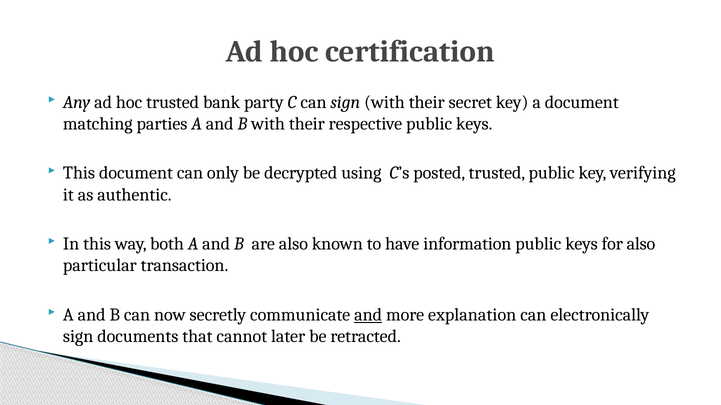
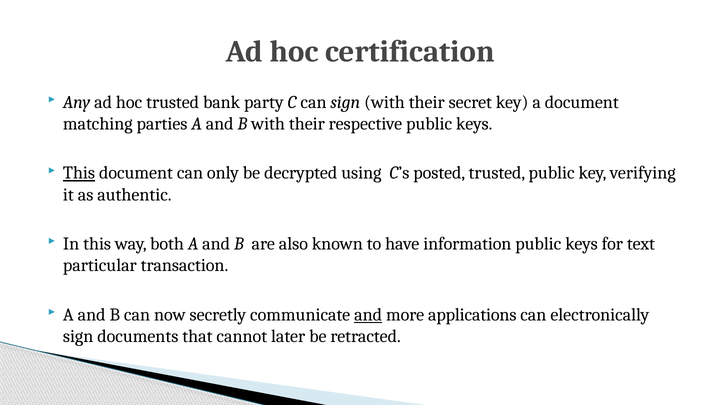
This underline: none -> present (79, 173)
for also: also -> text (641, 244)
explanation: explanation -> applications (472, 315)
